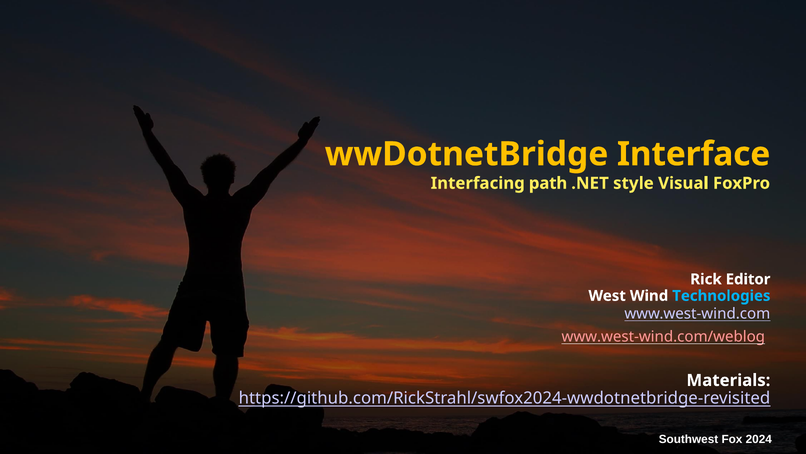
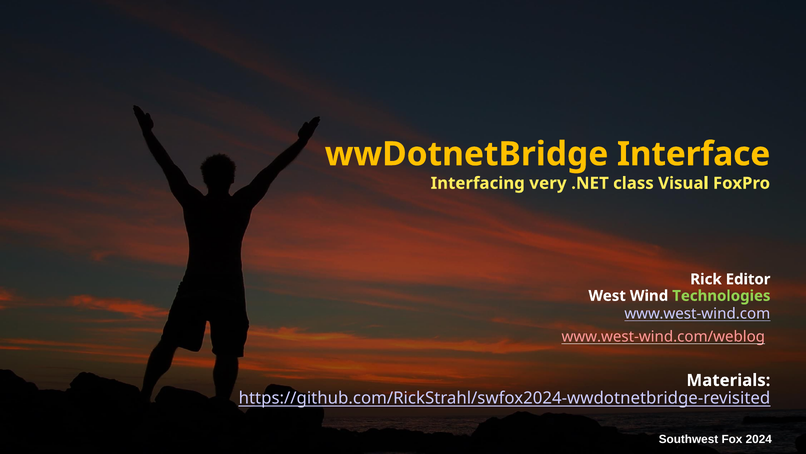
path: path -> very (548, 183)
style: style -> class (633, 183)
Technologies colour: light blue -> light green (721, 295)
